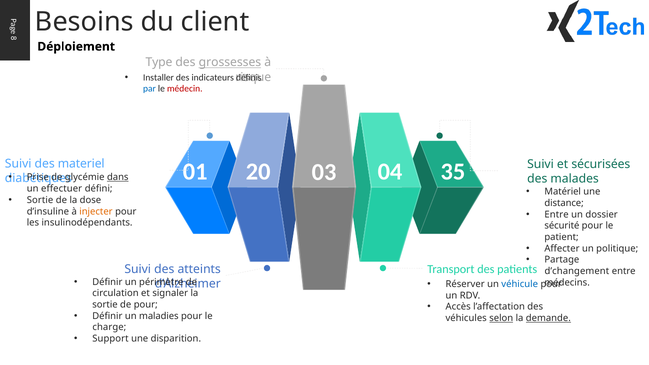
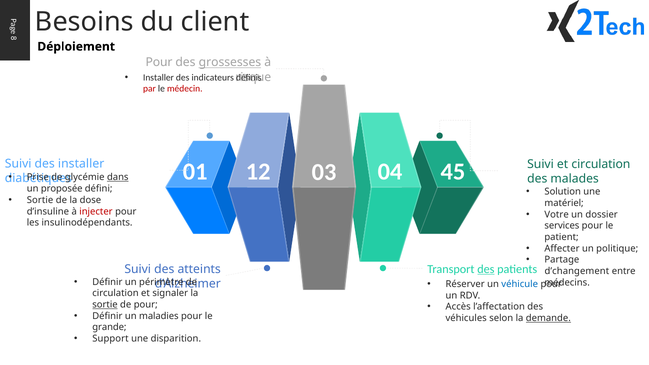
Type: Type -> Pour (159, 62)
par colour: blue -> red (149, 89)
des materiel: materiel -> installer (81, 164)
et sécurisées: sécurisées -> circulation (601, 164)
20: 20 -> 12 (258, 172)
35: 35 -> 45 (453, 172)
effectuer: effectuer -> proposée (62, 189)
Matériel: Matériel -> Solution (563, 192)
distance: distance -> matériel (564, 203)
injecter colour: orange -> red (96, 211)
Entre: Entre -> Votre (557, 214)
sécurité: sécurité -> services (562, 226)
des underline: none -> present (486, 269)
sortie underline: none -> present (105, 305)
selon underline: present -> none (501, 318)
charge: charge -> grande (109, 327)
